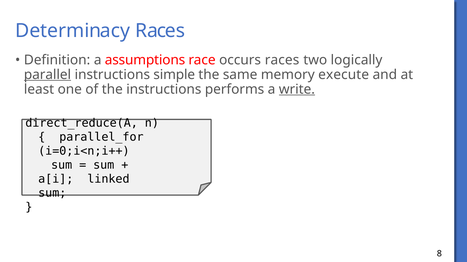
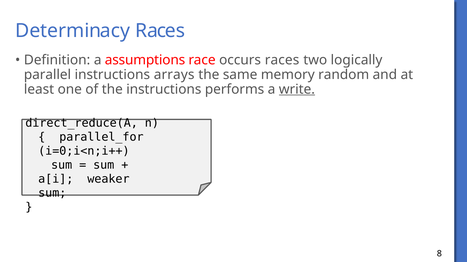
parallel underline: present -> none (47, 75)
simple: simple -> arrays (174, 75)
execute: execute -> random (344, 75)
linked: linked -> weaker (108, 180)
